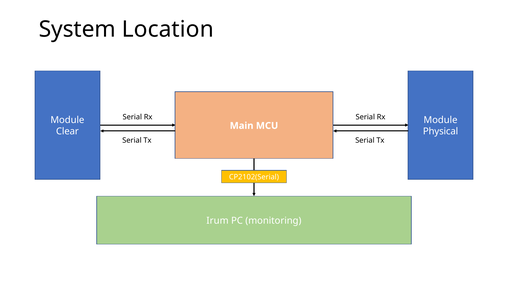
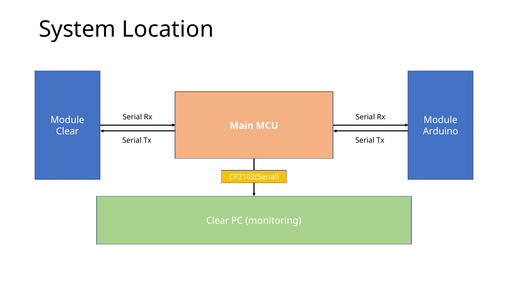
Physical: Physical -> Arduino (441, 131)
Irum: Irum -> Clear (218, 221)
